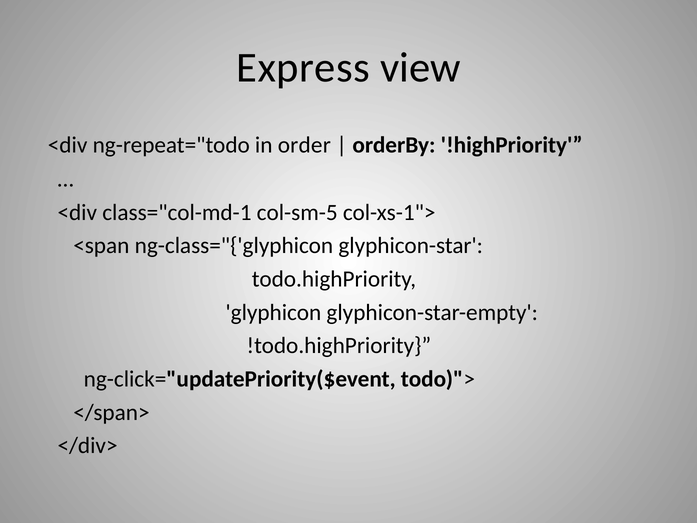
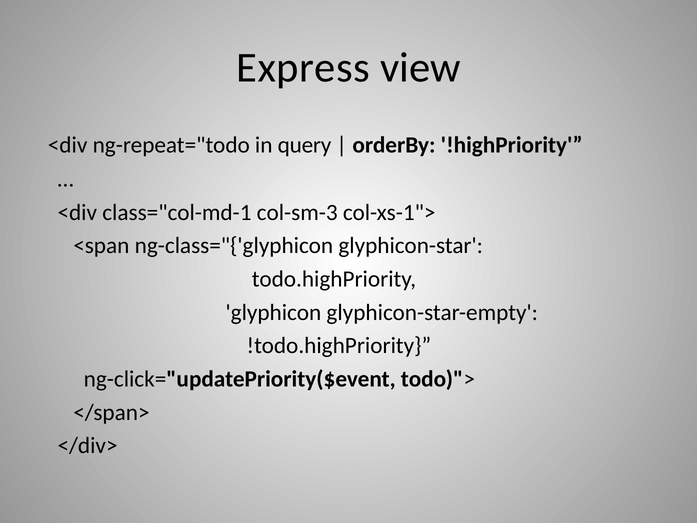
order: order -> query (305, 145)
col-sm-5: col-sm-5 -> col-sm-3 (297, 212)
